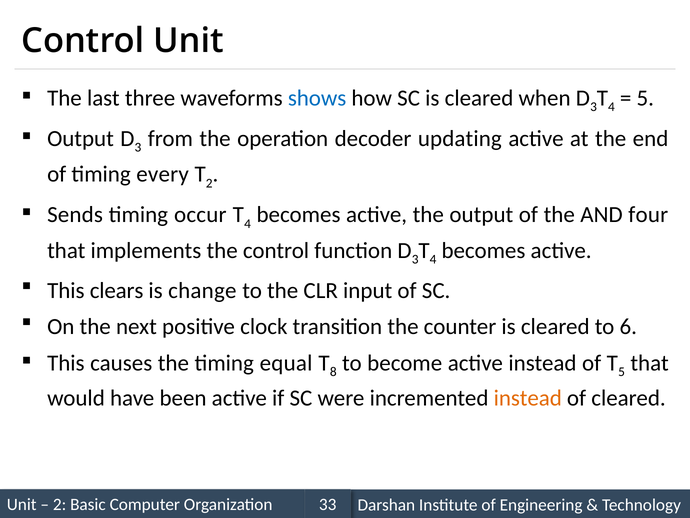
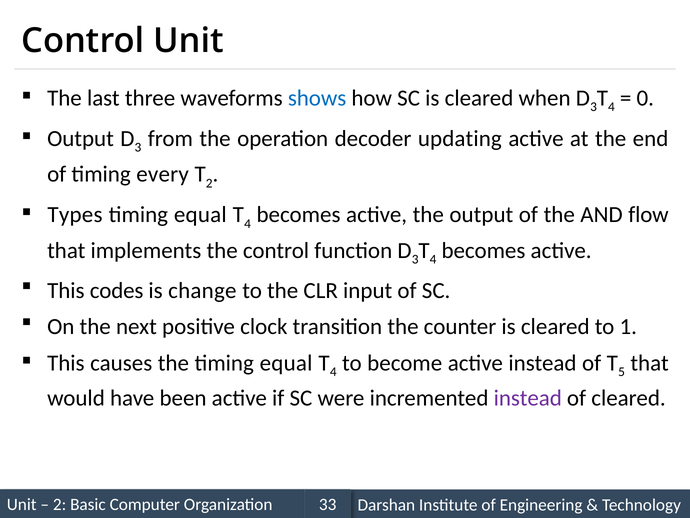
5: 5 -> 0 (645, 98)
Sends: Sends -> Types (75, 215)
occur: occur -> equal (200, 215)
four: four -> flow (648, 215)
clears: clears -> codes (117, 290)
6: 6 -> 1 (628, 326)
8: 8 -> 4 (333, 372)
instead colour: orange -> purple (528, 398)
